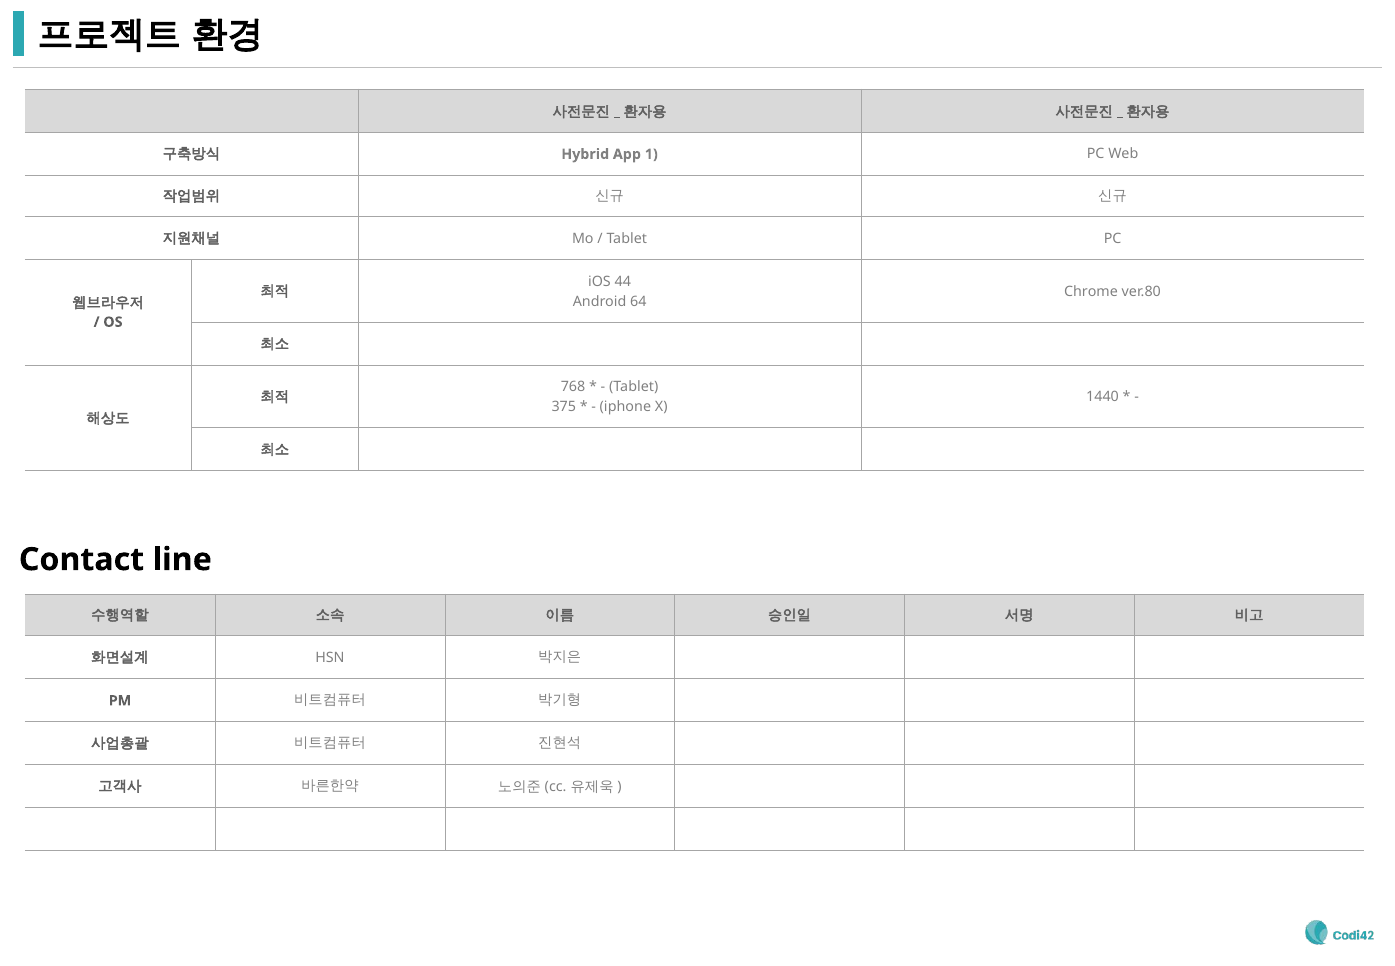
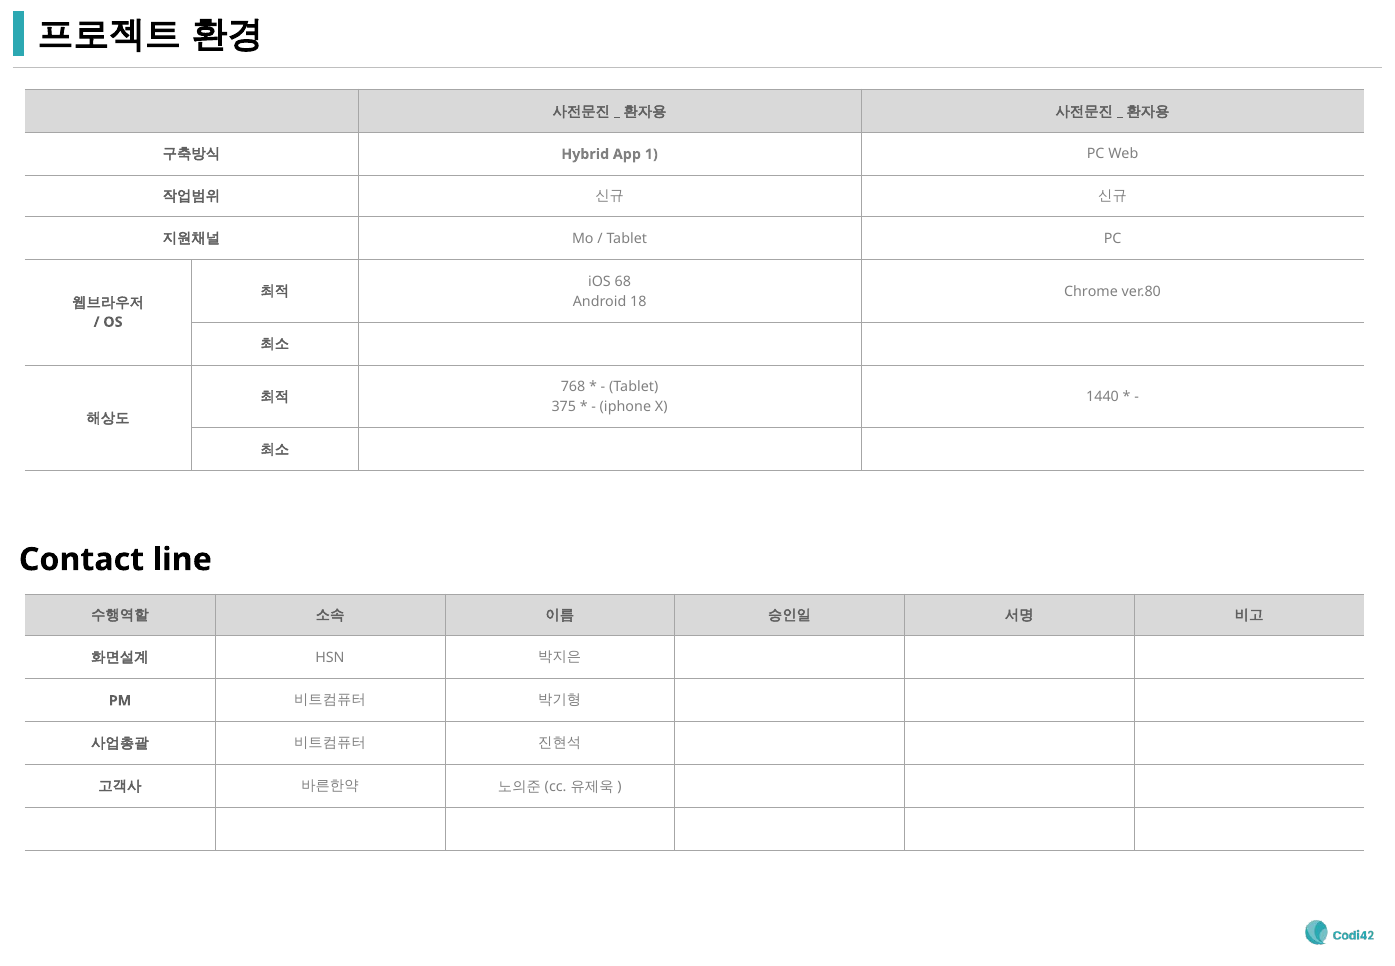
44: 44 -> 68 (623, 281)
64: 64 -> 18 (638, 301)
